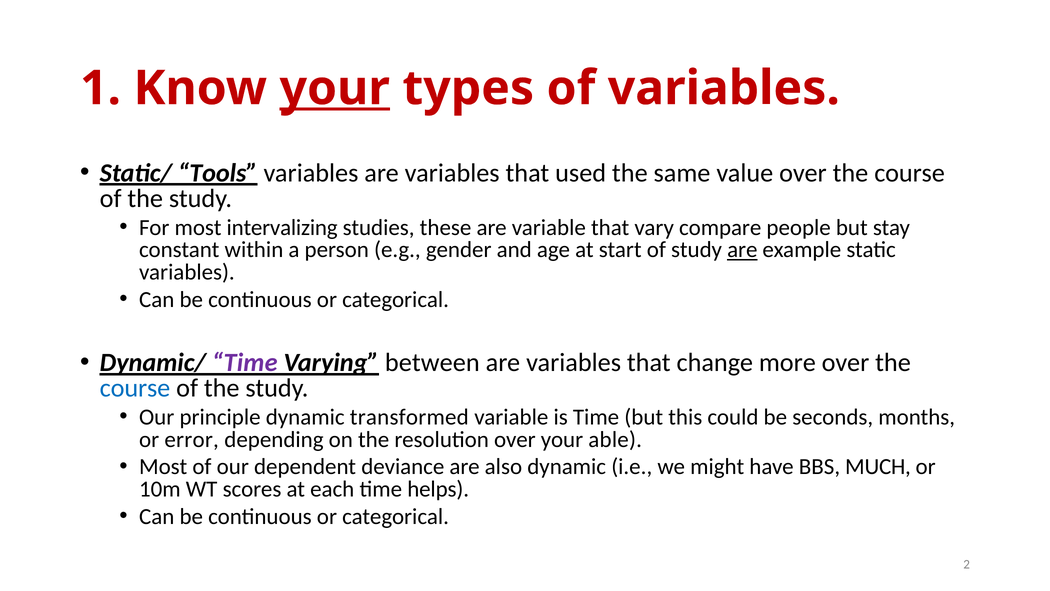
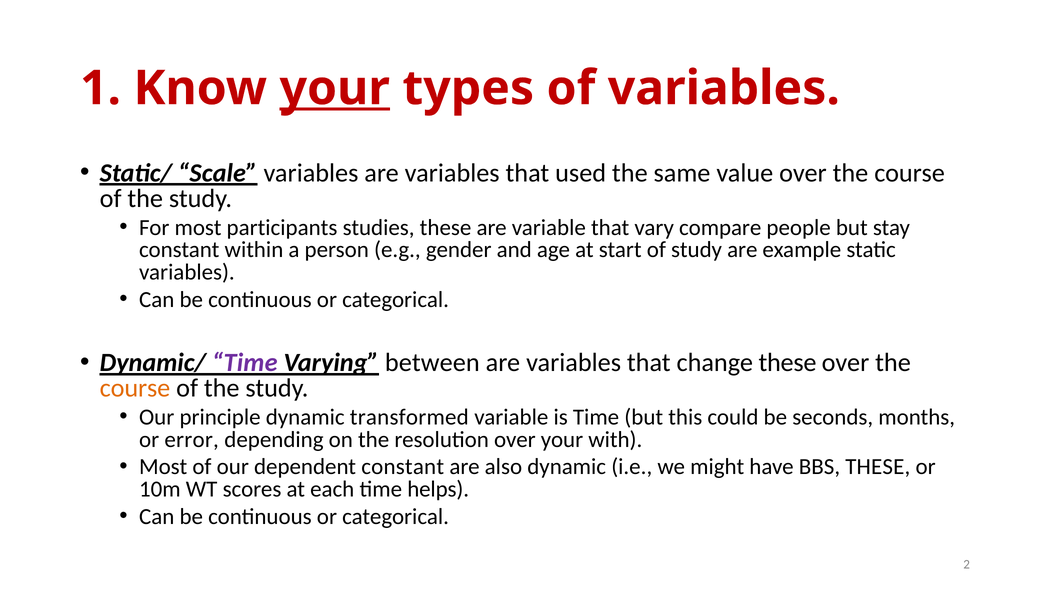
Tools: Tools -> Scale (218, 173)
intervalizing: intervalizing -> participants (282, 227)
are underline: present -> none (742, 250)
change more: more -> these (788, 363)
course colour: blue -> orange (135, 388)
able: able -> with (615, 439)
dependent deviance: deviance -> constant (403, 467)
BBS MUCH: MUCH -> THESE (878, 467)
